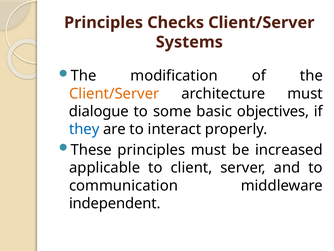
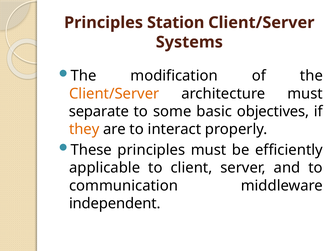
Checks: Checks -> Station (176, 23)
dialogue: dialogue -> separate (99, 111)
they colour: blue -> orange (84, 129)
increased: increased -> efficiently (289, 150)
